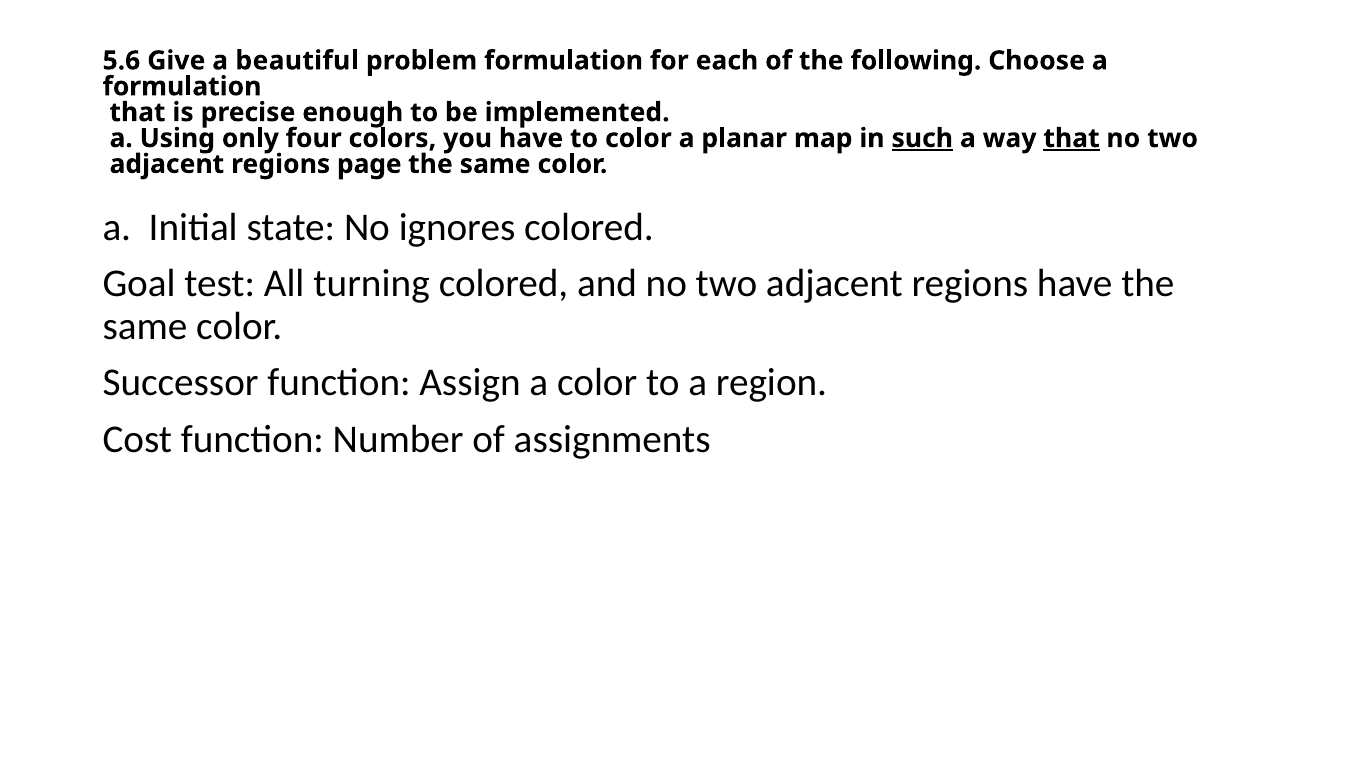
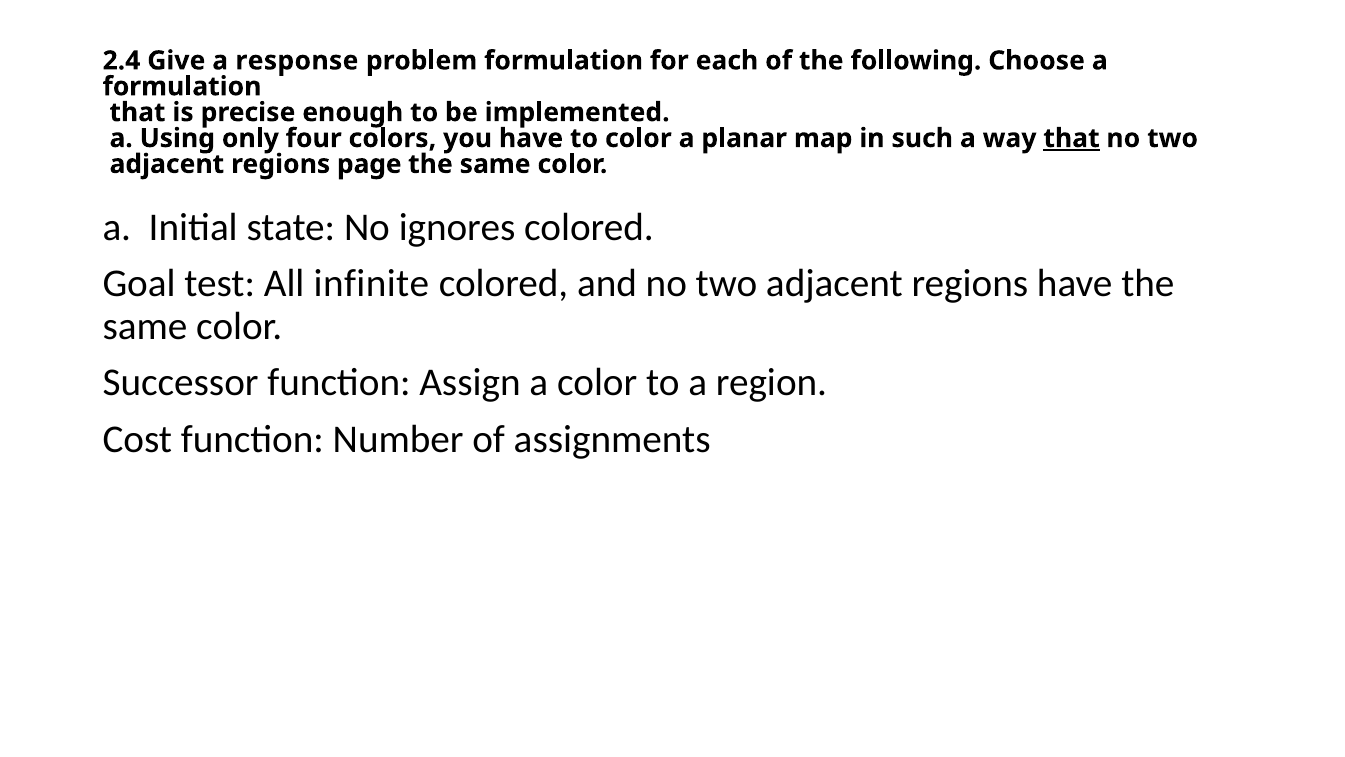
5.6: 5.6 -> 2.4 (121, 61)
beautiful: beautiful -> response (297, 61)
such underline: present -> none (922, 138)
turning: turning -> infinite (371, 284)
